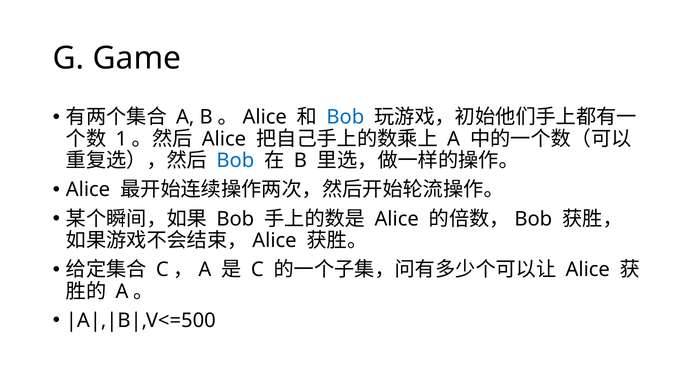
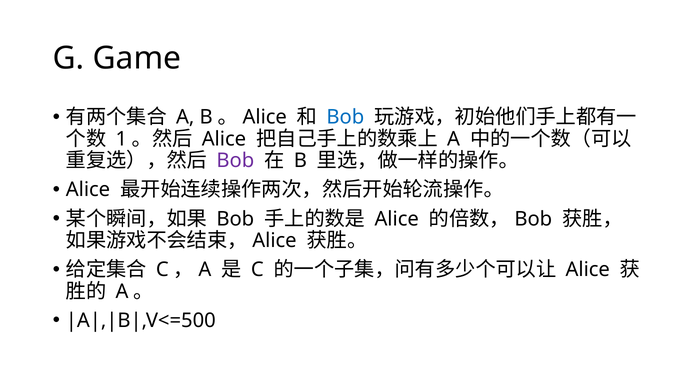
Bob colour: blue -> purple (235, 161)
